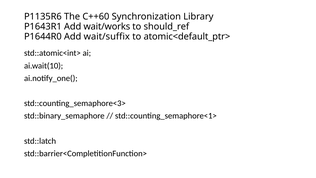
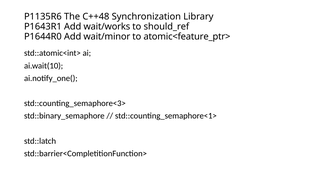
C++60: C++60 -> C++48 (96, 17)
wait/suffix: wait/suffix -> wait/minor (107, 37)
atomic<default_ptr>: atomic<default_ptr> -> atomic<feature_ptr> (187, 37)
